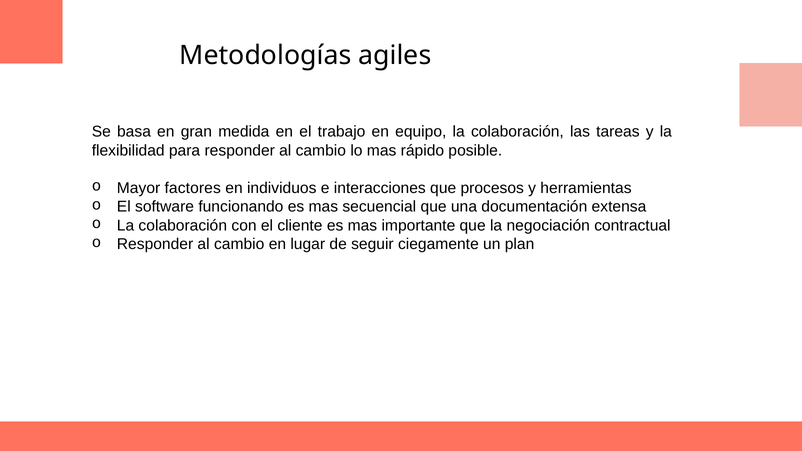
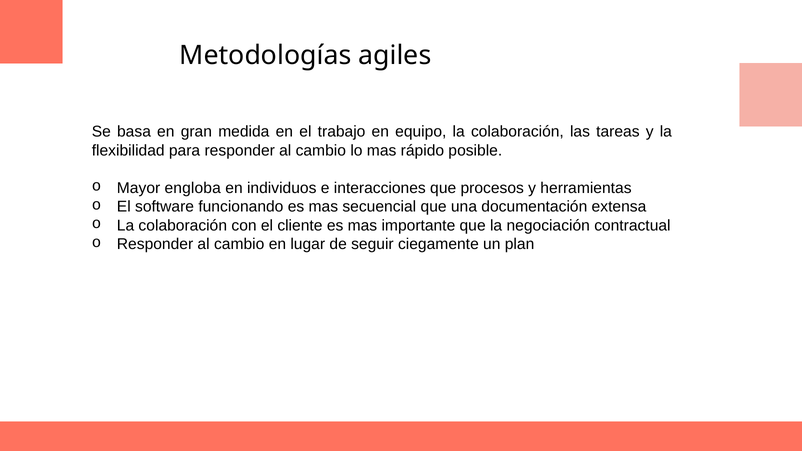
factores: factores -> engloba (193, 188)
